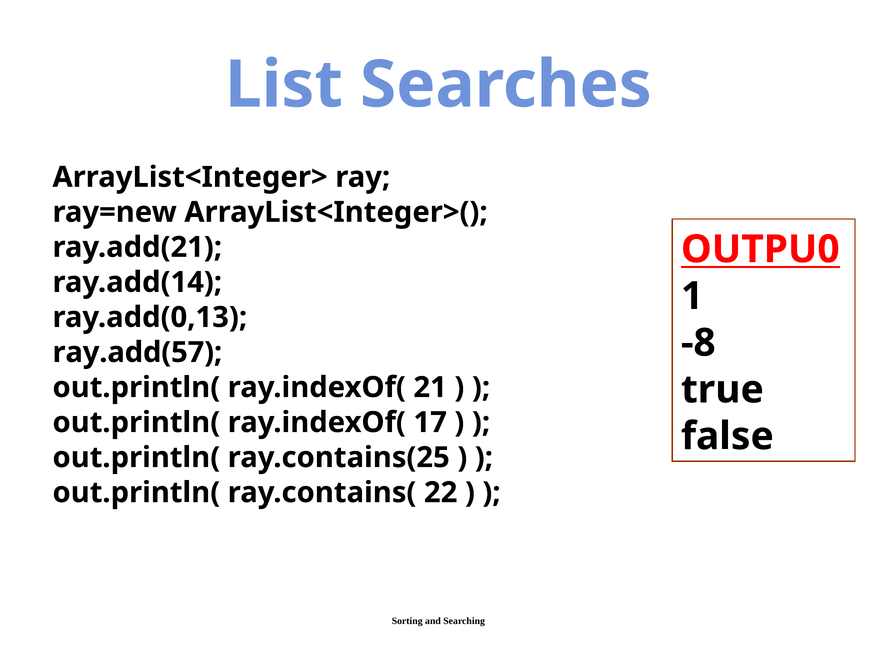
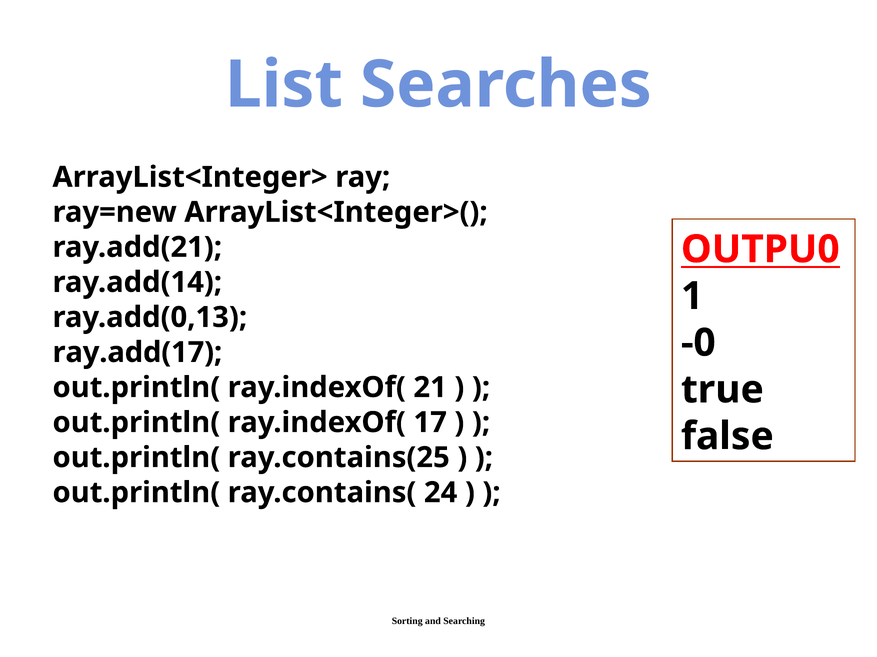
-8: -8 -> -0 (698, 343)
ray.add(57: ray.add(57 -> ray.add(17 (137, 353)
22: 22 -> 24 (441, 493)
